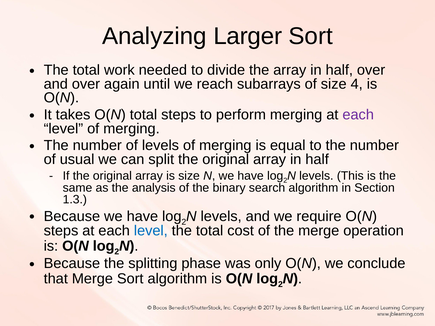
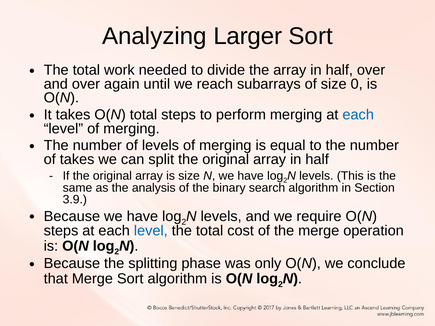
4: 4 -> 0 (357, 84)
each colour: purple -> blue (358, 115)
of usual: usual -> takes (77, 159)
1.3: 1.3 -> 3.9 (75, 200)
